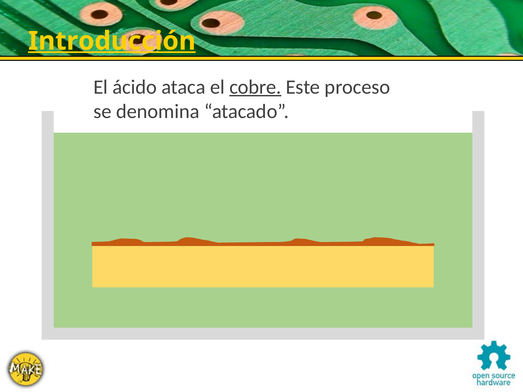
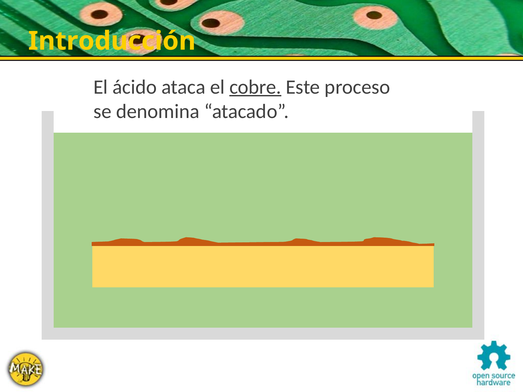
Introducción underline: present -> none (112, 41)
